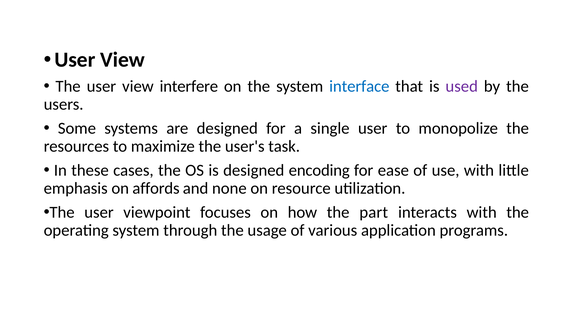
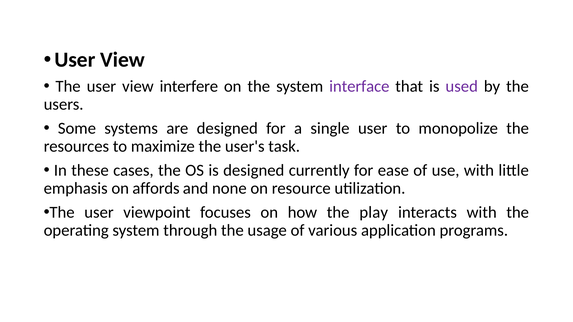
interface colour: blue -> purple (359, 86)
encoding: encoding -> currently (319, 170)
part: part -> play (374, 212)
